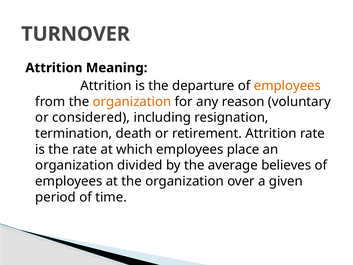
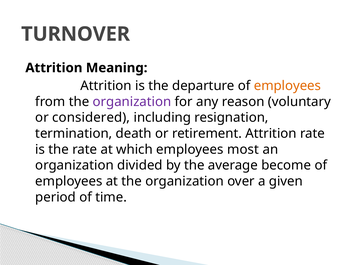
organization colour: orange -> purple (132, 102)
place: place -> most (243, 149)
believes: believes -> become (286, 165)
